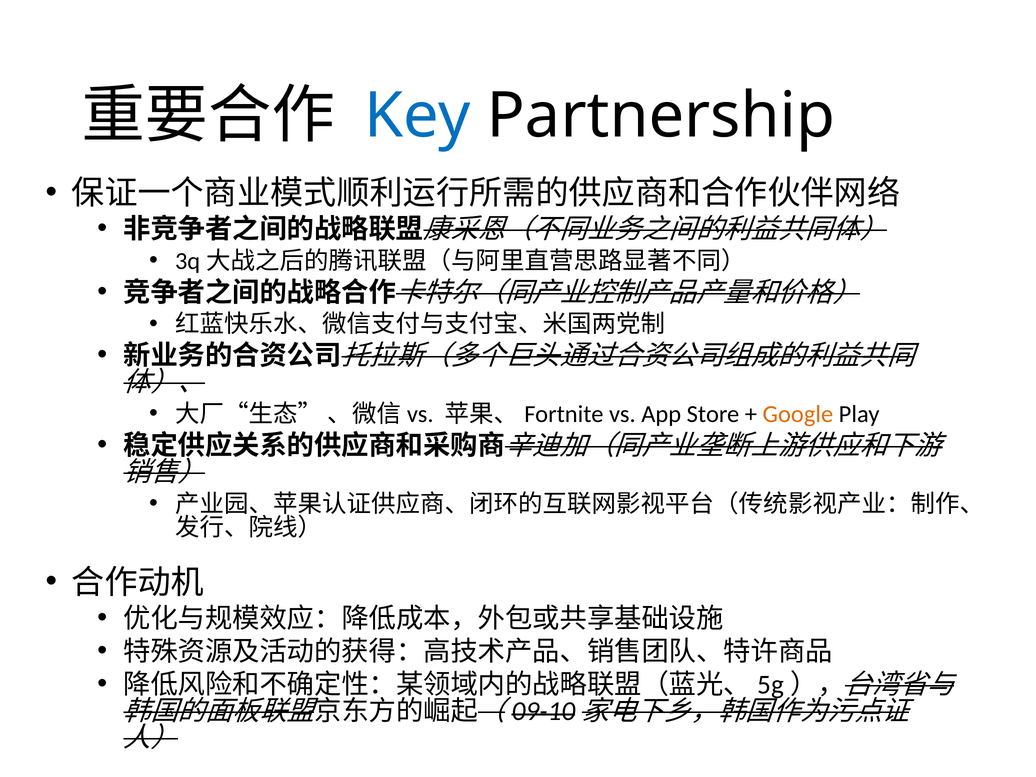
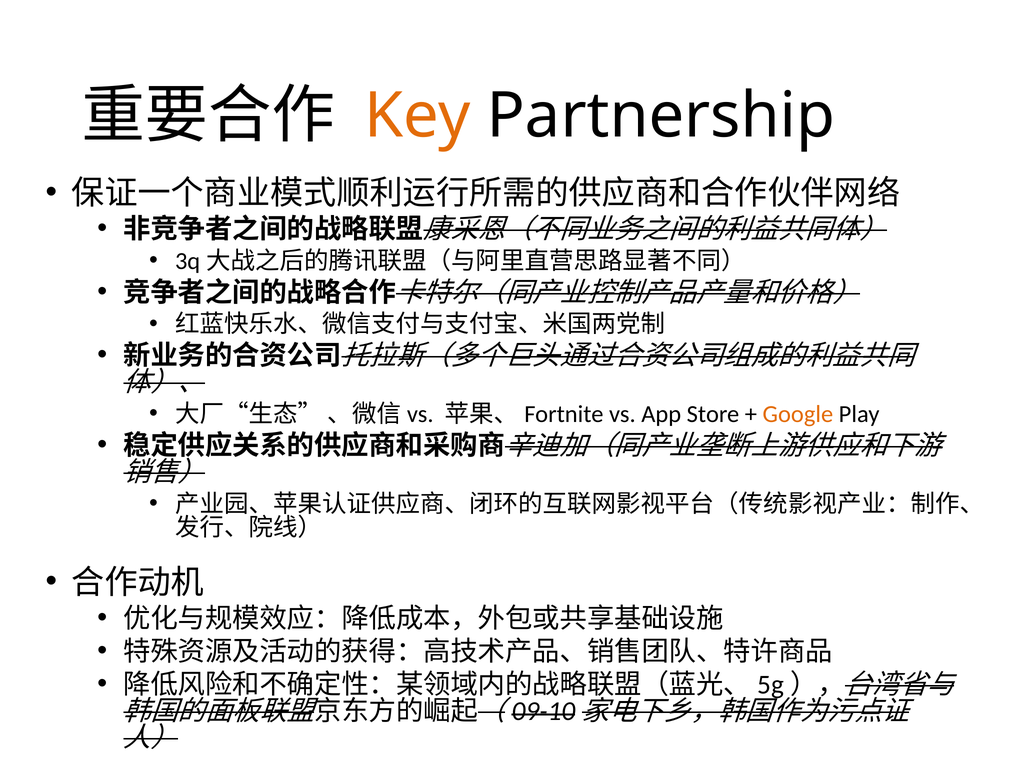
Key colour: blue -> orange (418, 116)
